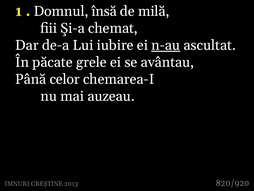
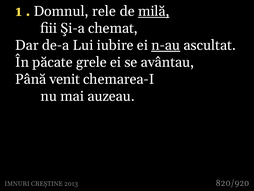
însă: însă -> rele (104, 11)
milă underline: none -> present (154, 11)
celor: celor -> venit (65, 79)
